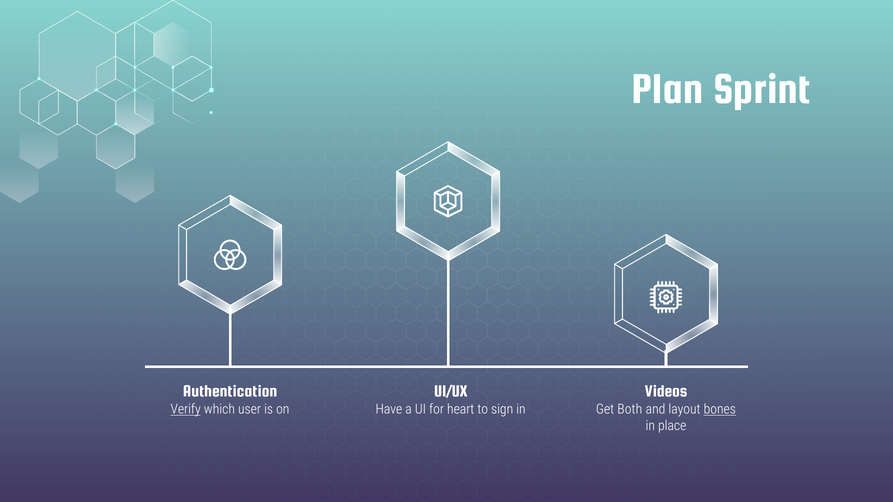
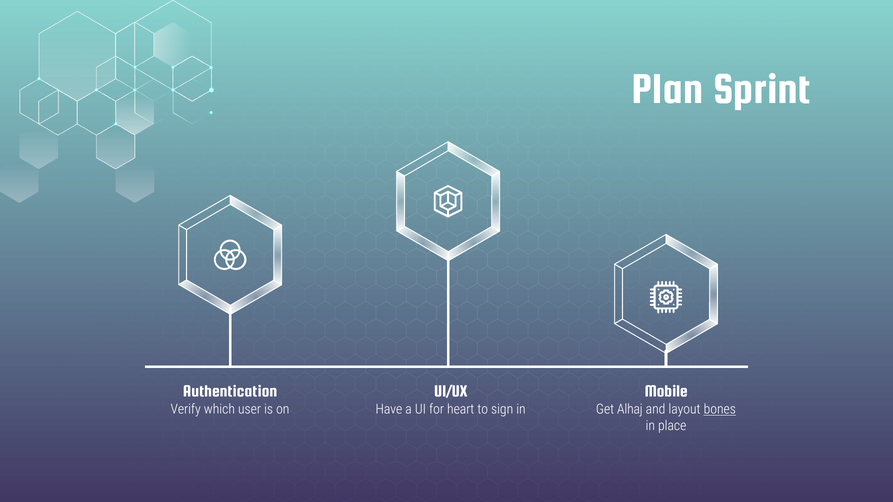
Videos: Videos -> Mobile (666, 391)
Verify underline: present -> none (186, 410)
Both: Both -> Alhaj (630, 410)
